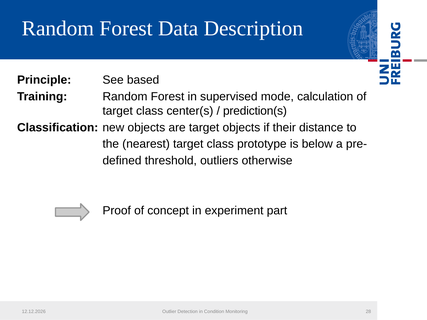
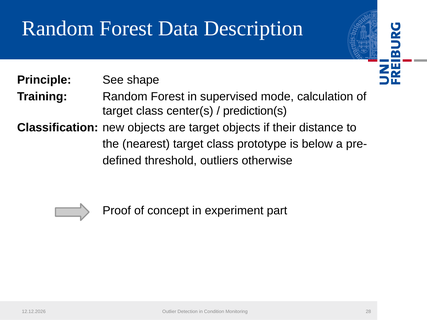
based: based -> shape (143, 80)
